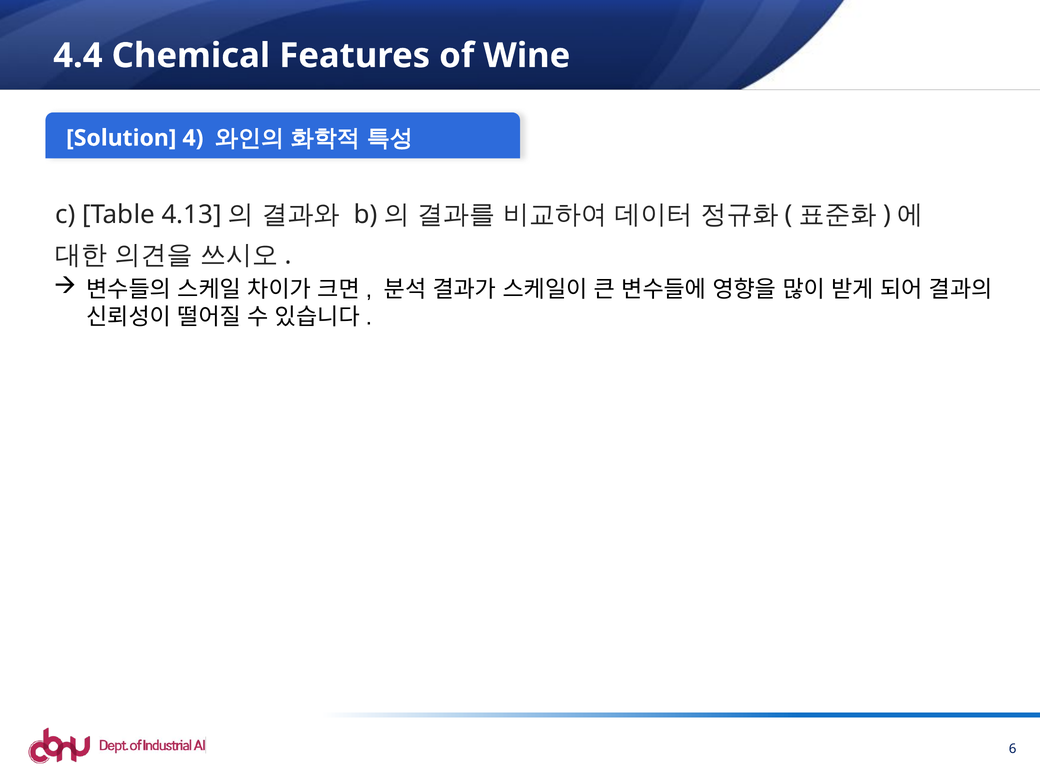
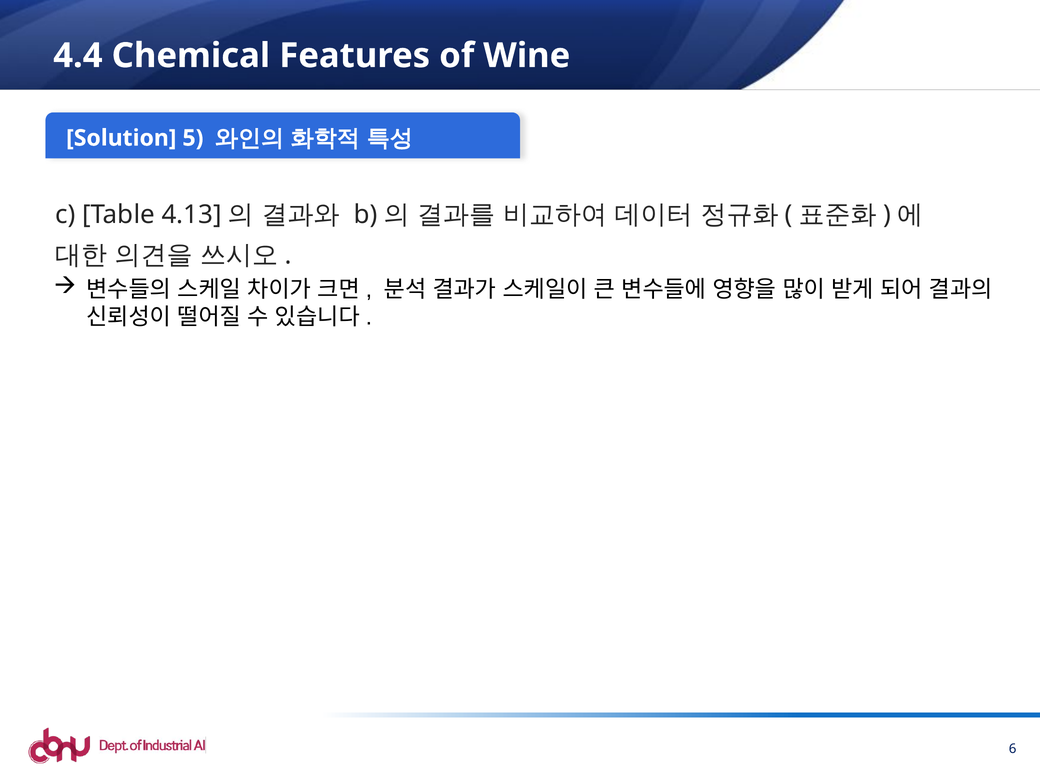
4: 4 -> 5 (193, 138)
